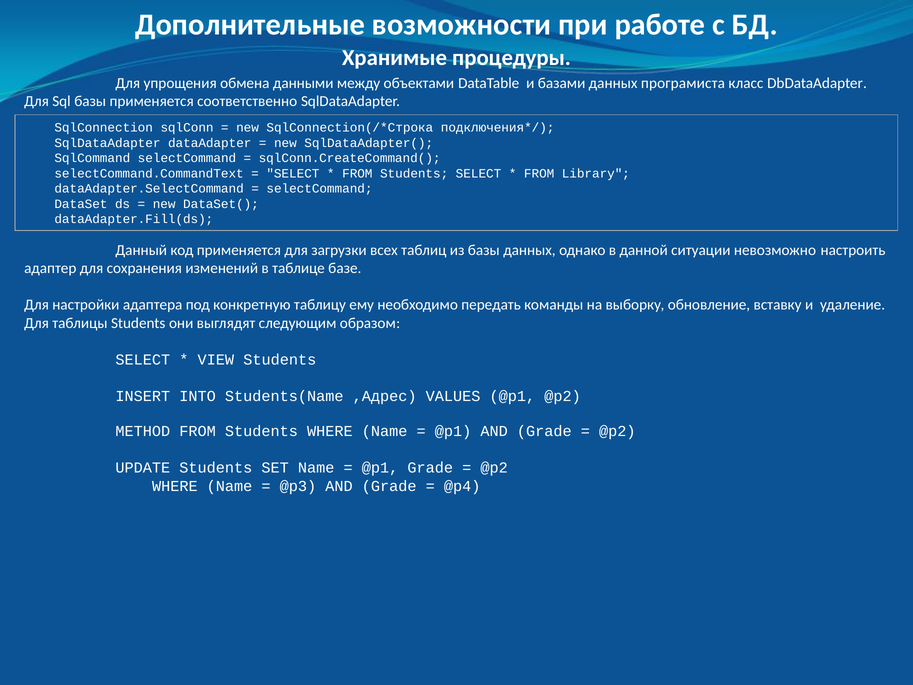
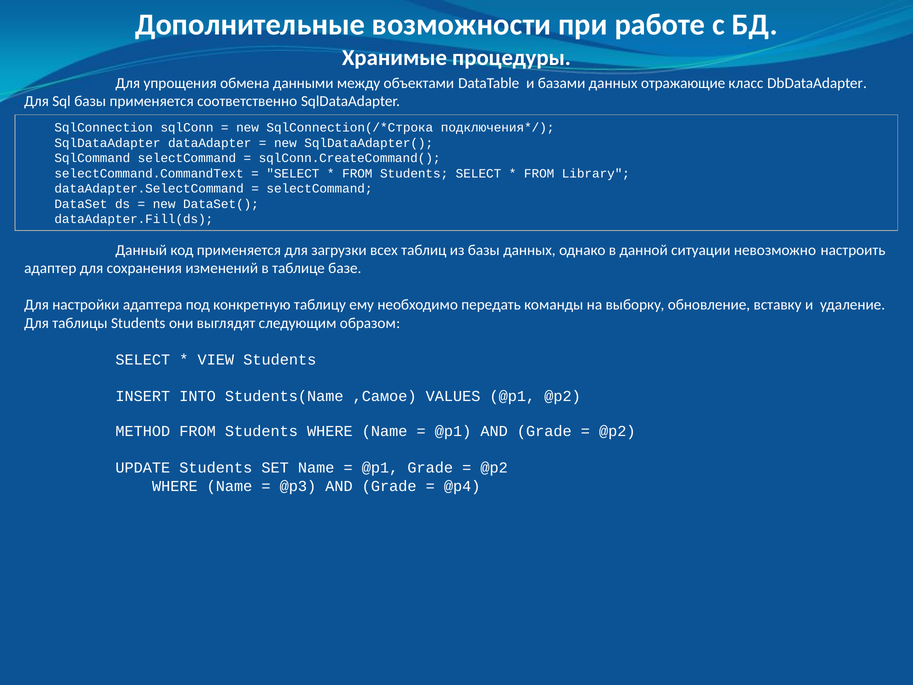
програмиста: програмиста -> отражающие (683, 83)
,Адрес: ,Адрес -> ,Самое (385, 396)
